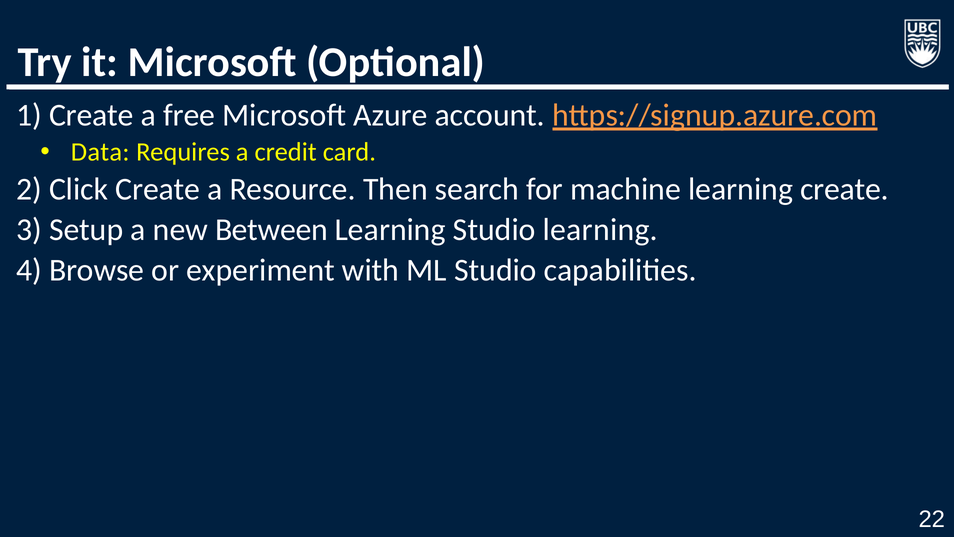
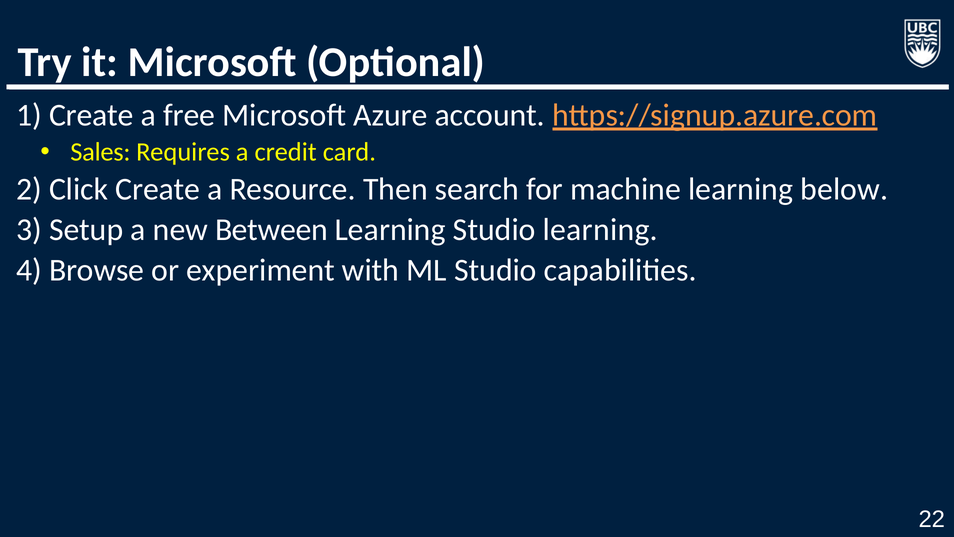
Data: Data -> Sales (100, 152)
learning create: create -> below (844, 189)
